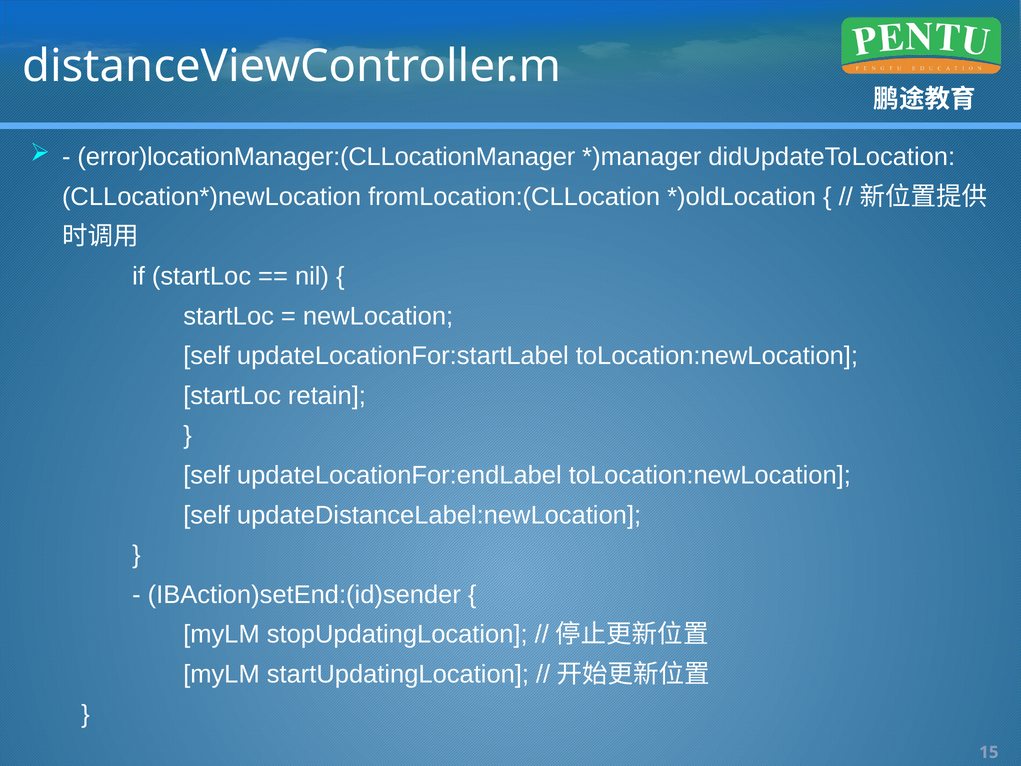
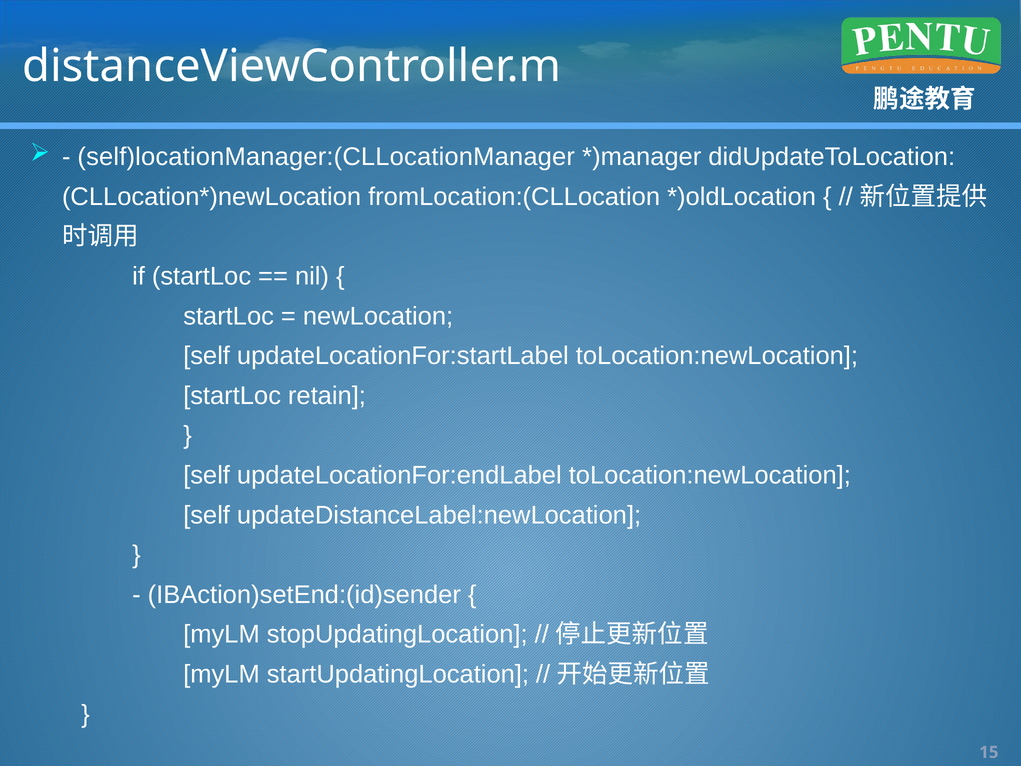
error)locationManager:(CLLocationManager: error)locationManager:(CLLocationManager -> self)locationManager:(CLLocationManager (326, 157)
